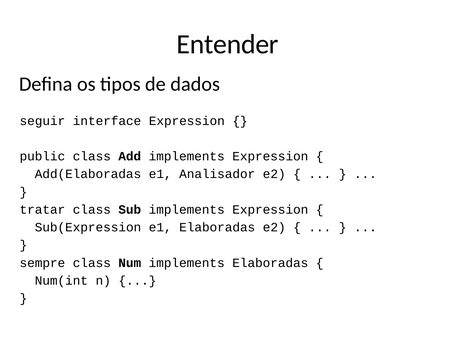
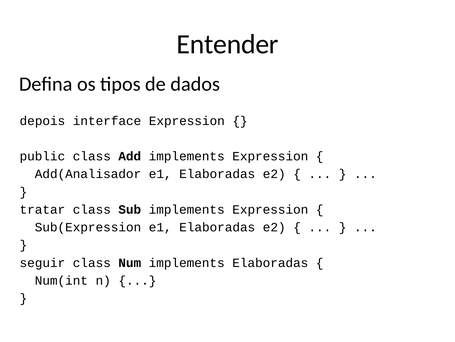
seguir: seguir -> depois (42, 121)
Add(Elaboradas: Add(Elaboradas -> Add(Analisador (88, 174)
Analisador: Analisador -> Elaboradas (217, 174)
sempre: sempre -> seguir (42, 262)
